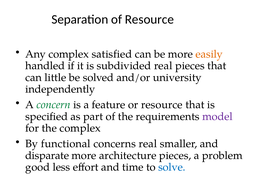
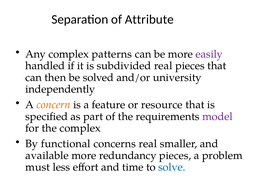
of Resource: Resource -> Attribute (149, 19)
satisfied: satisfied -> patterns (112, 54)
easily colour: orange -> purple (209, 54)
little: little -> then (55, 77)
concern colour: green -> orange (54, 105)
disparate: disparate -> available (47, 155)
architecture: architecture -> redundancy (128, 155)
good: good -> must (38, 167)
